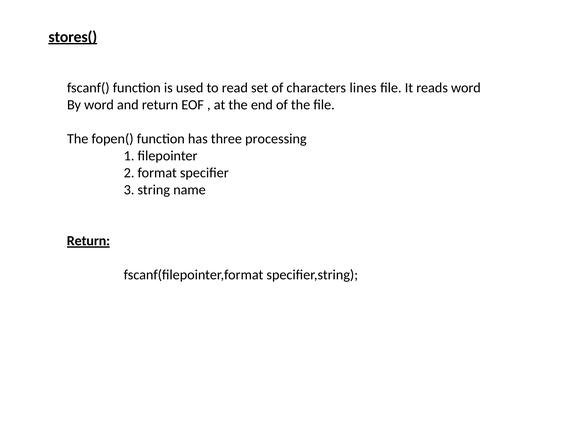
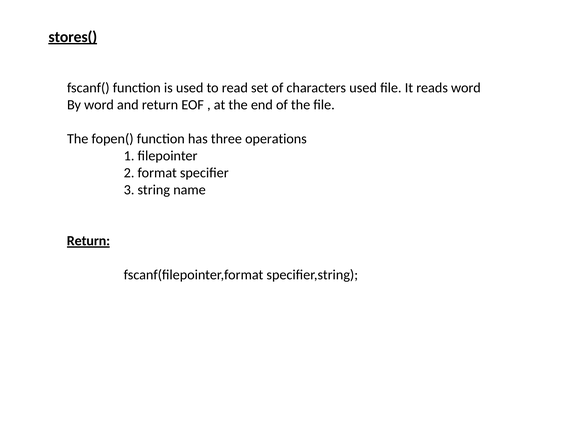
characters lines: lines -> used (363, 88)
processing: processing -> operations (276, 139)
